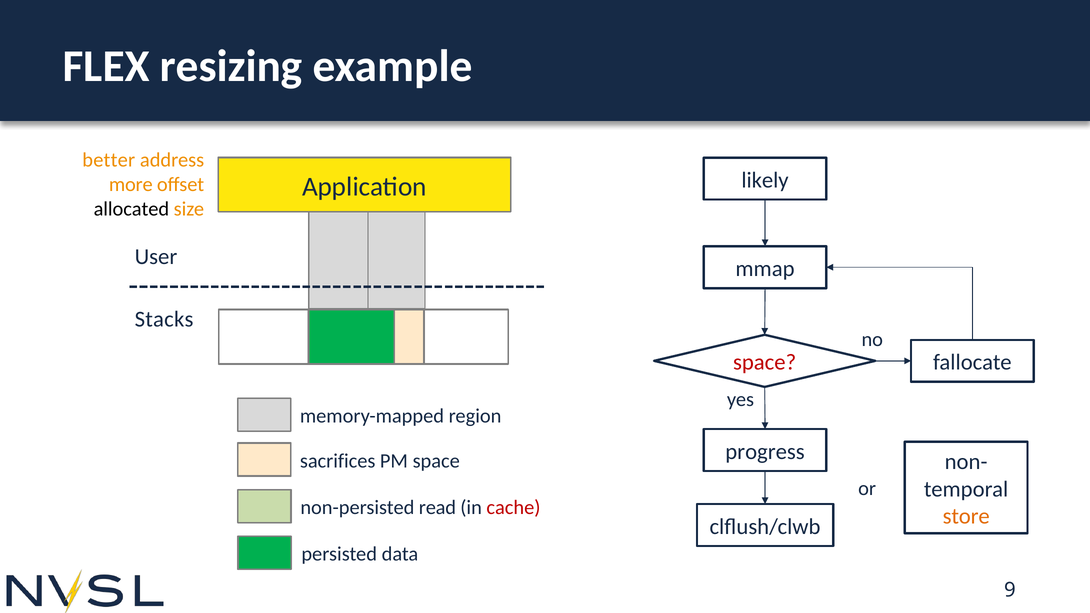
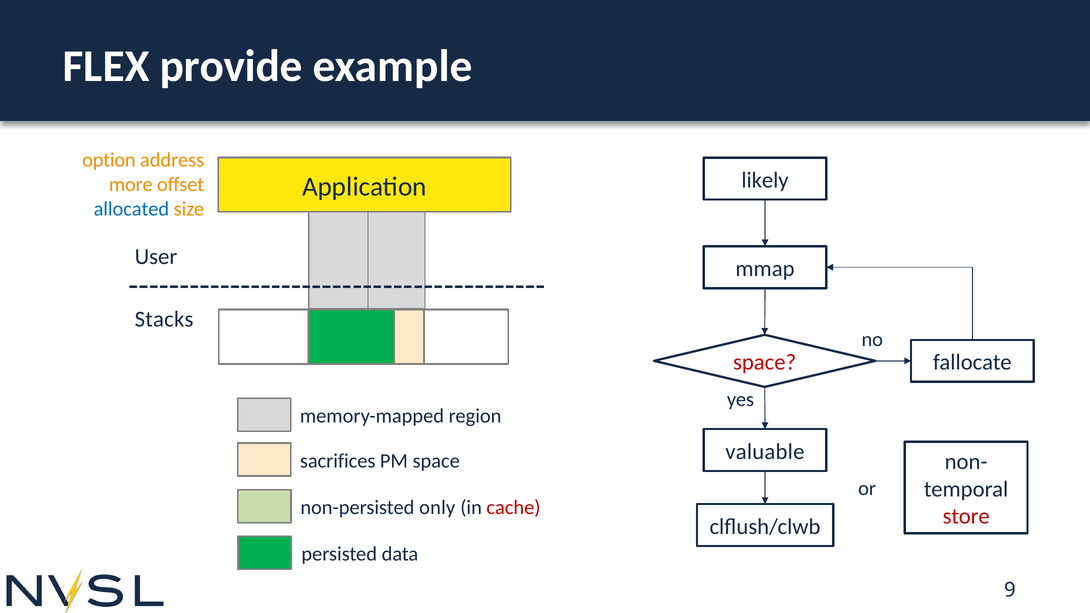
resizing: resizing -> provide (231, 66)
better: better -> option (109, 160)
allocated colour: black -> blue (131, 209)
progress: progress -> valuable (765, 452)
read: read -> only (437, 508)
store colour: orange -> red (966, 516)
